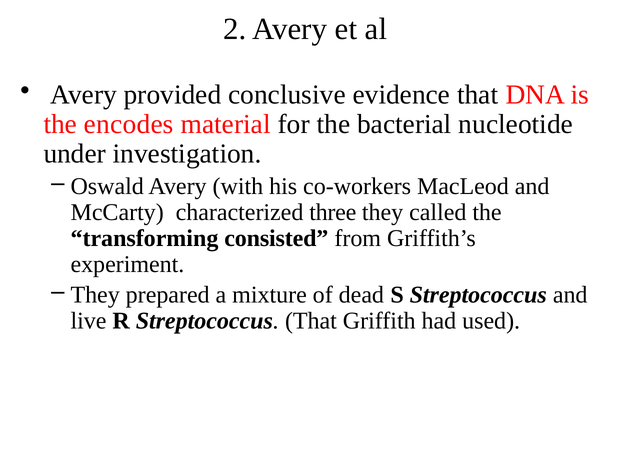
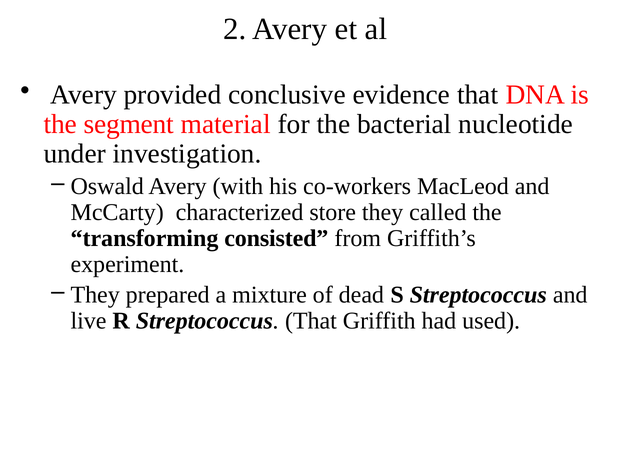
encodes: encodes -> segment (129, 124)
three: three -> store (333, 213)
